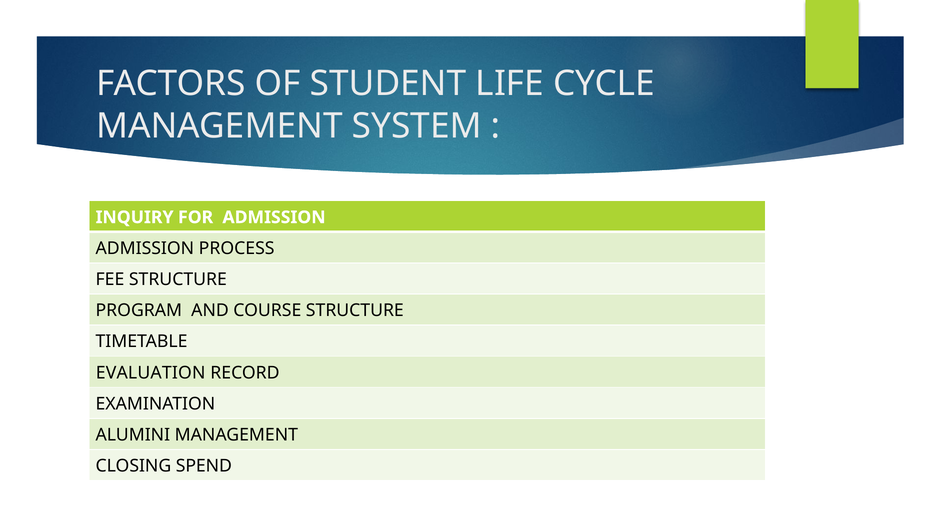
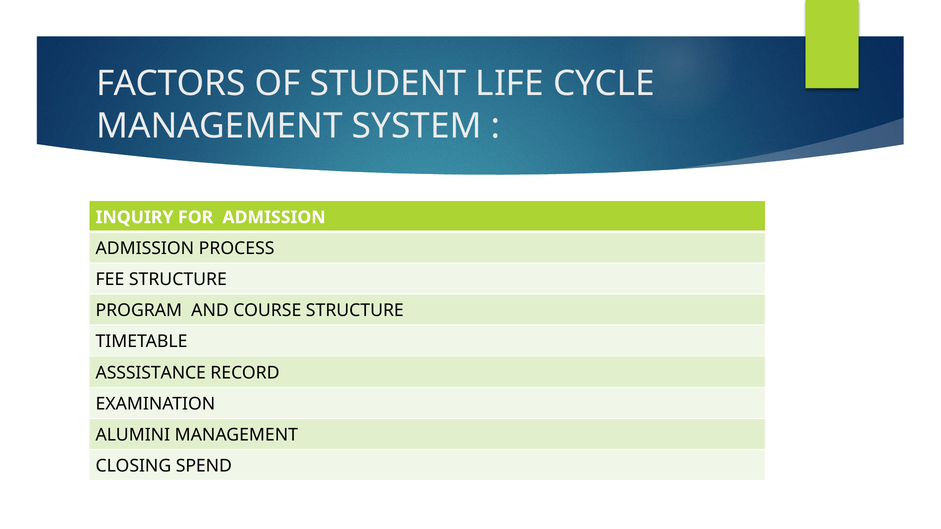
EVALUATION: EVALUATION -> ASSSISTANCE (151, 373)
